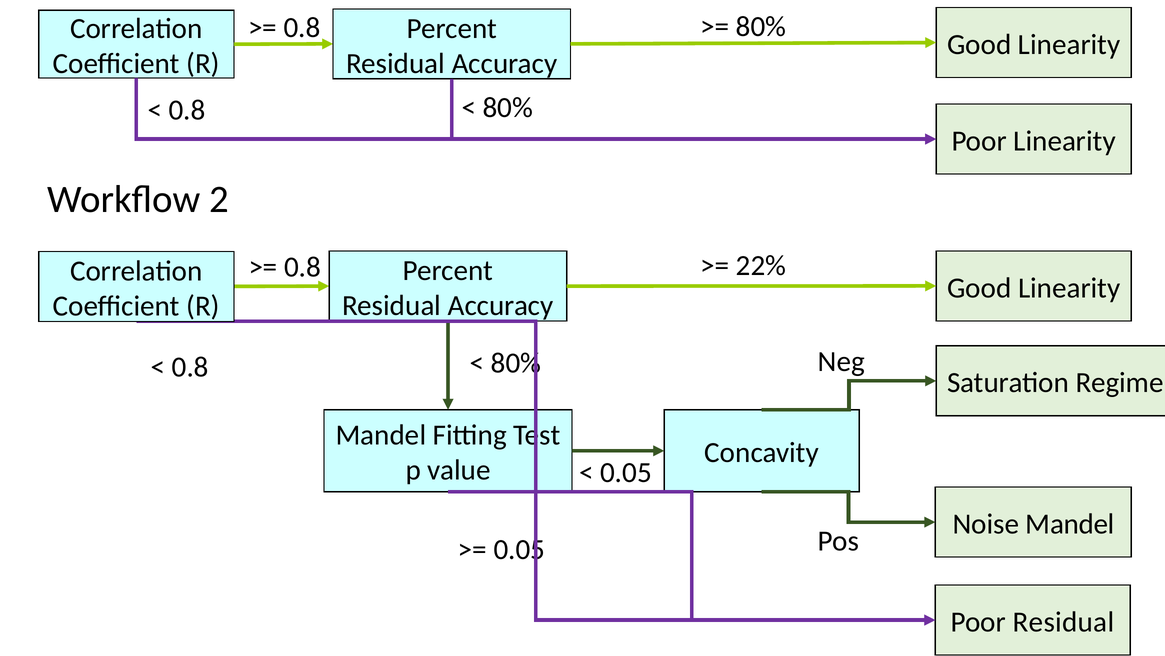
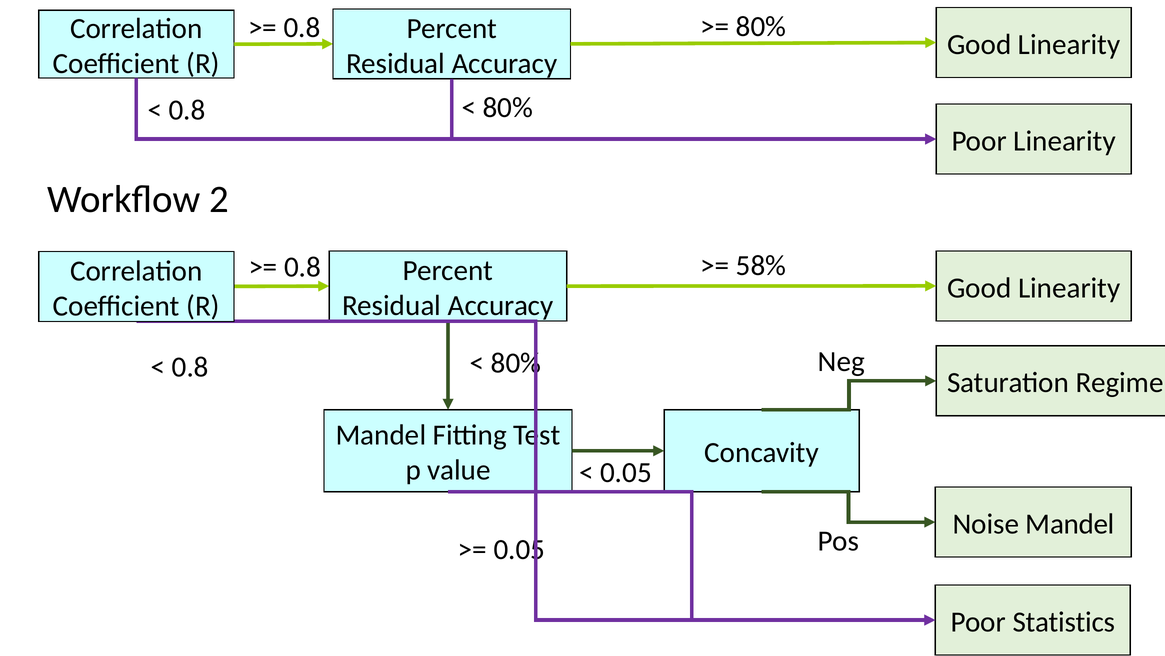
22%: 22% -> 58% (761, 265)
Poor Residual: Residual -> Statistics (1064, 621)
